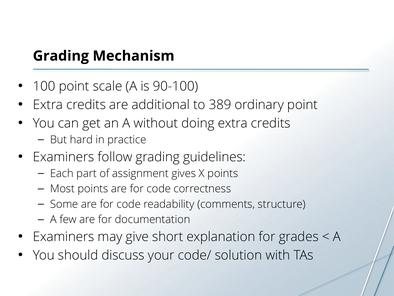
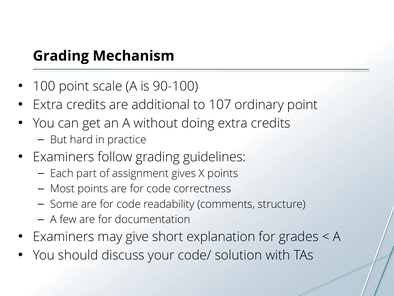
389: 389 -> 107 (220, 105)
